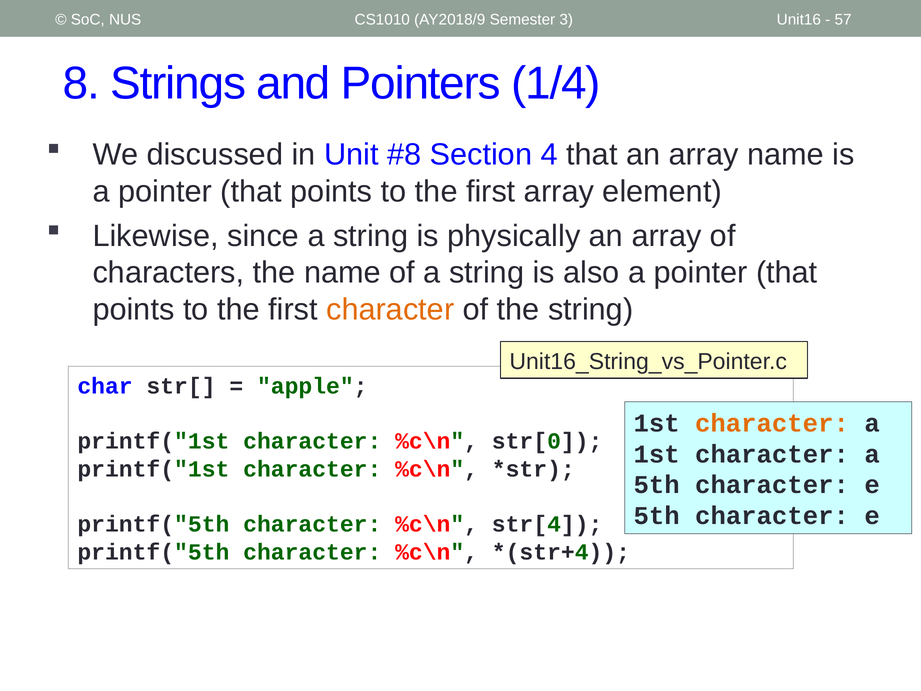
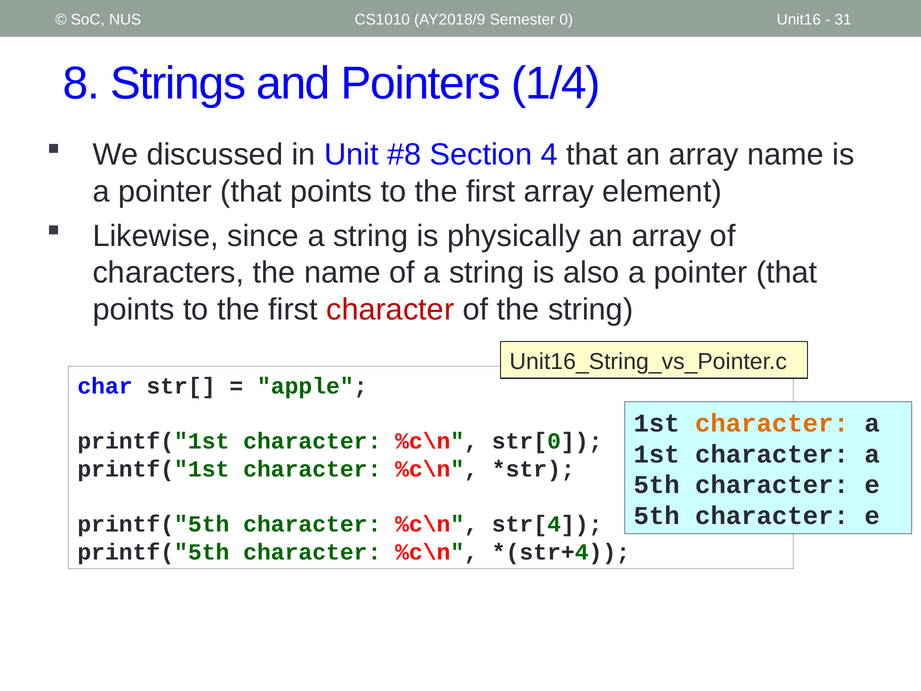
3: 3 -> 0 (566, 19)
57: 57 -> 31 (843, 19)
character colour: orange -> red (390, 310)
